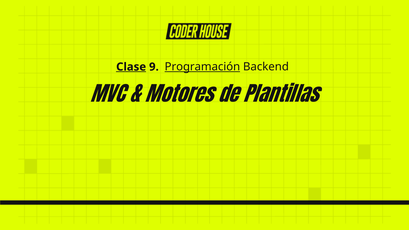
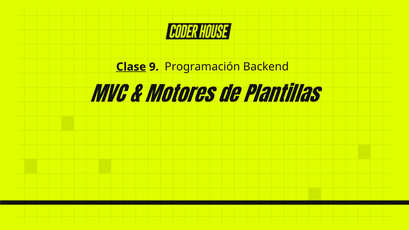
Programación underline: present -> none (202, 67)
